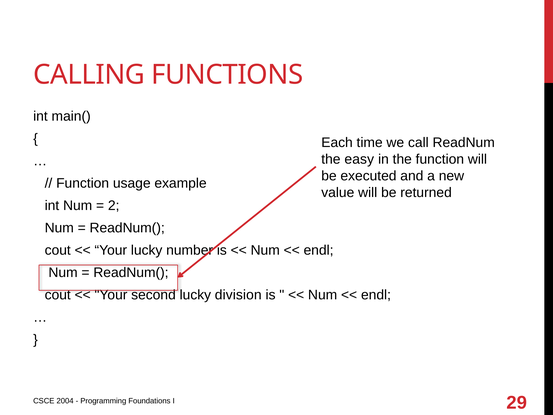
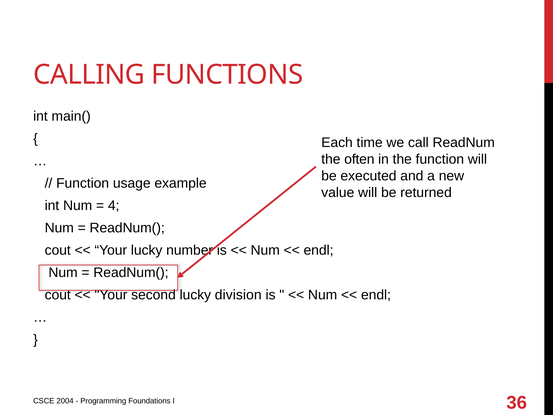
easy: easy -> often (359, 159)
2: 2 -> 4 (114, 205)
29: 29 -> 36 (517, 403)
